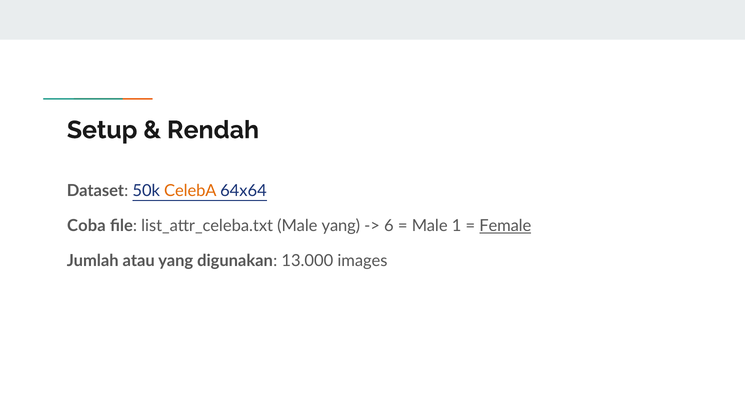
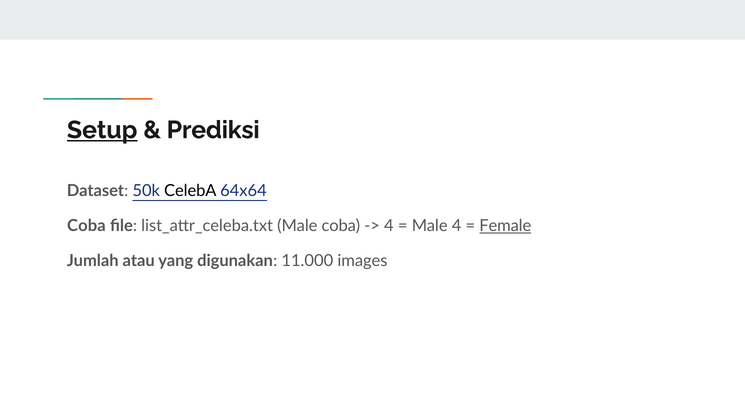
Setup underline: none -> present (102, 130)
Rendah: Rendah -> Prediksi (213, 130)
CelebA colour: orange -> black (190, 191)
Male yang: yang -> coba (341, 226)
6: 6 -> 4 (389, 226)
Male 1: 1 -> 4 (457, 226)
13.000: 13.000 -> 11.000 (307, 261)
